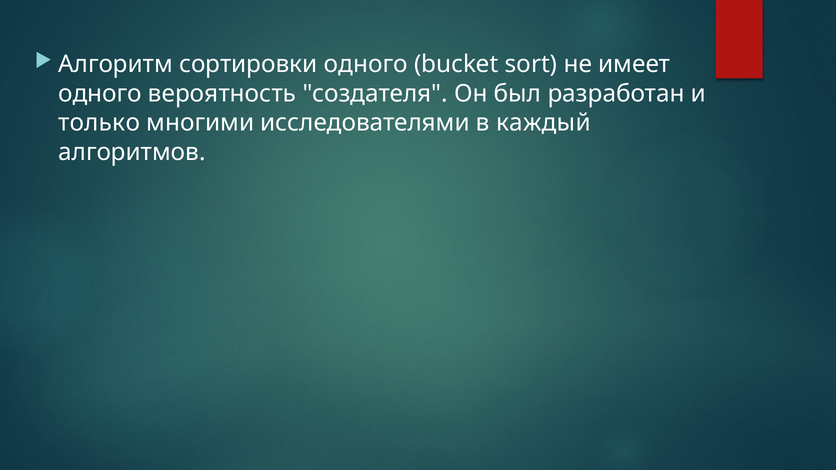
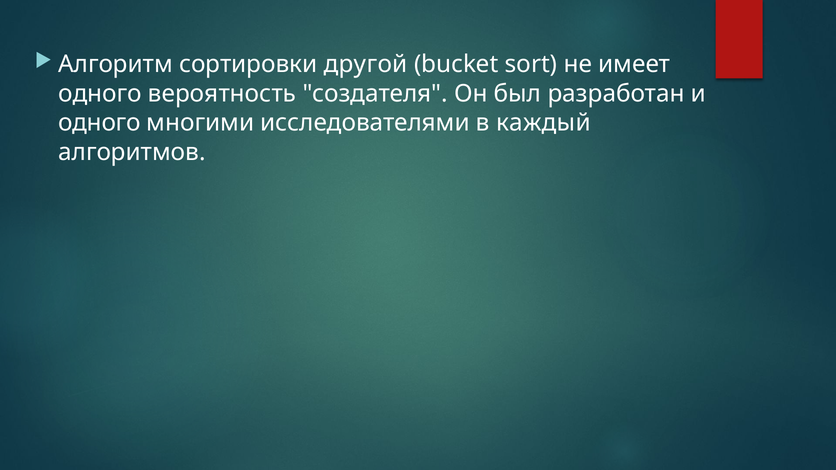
сортировки одного: одного -> другой (366, 64)
только: только -> одного (99, 123)
